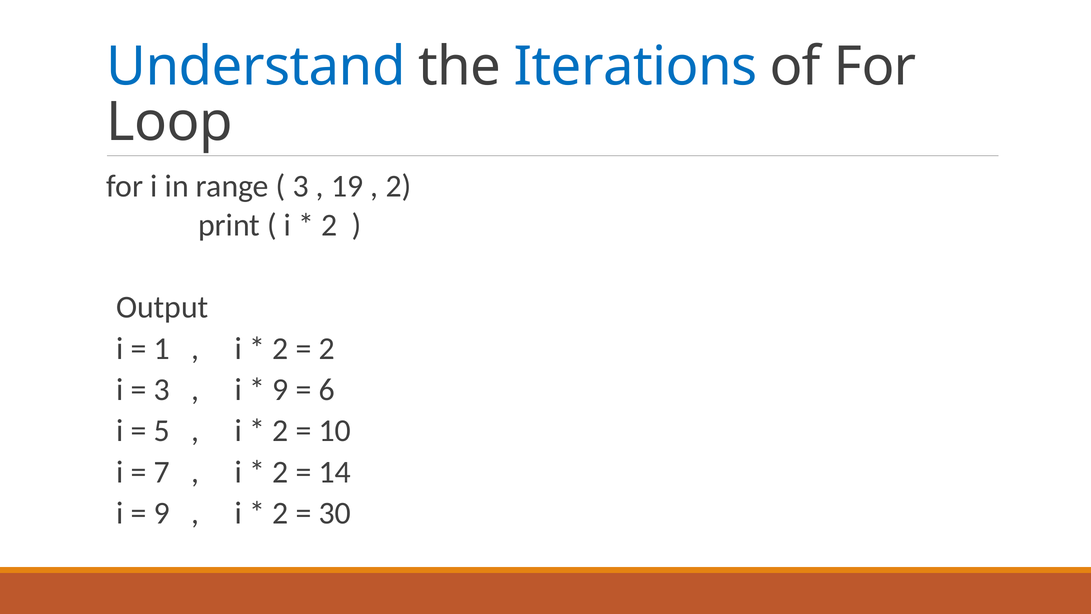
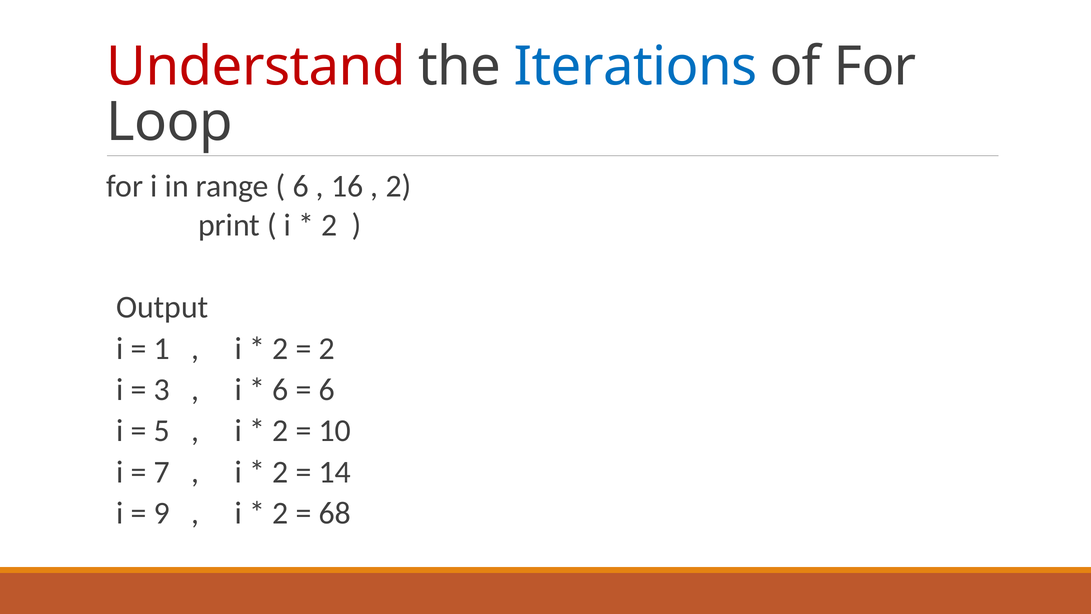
Understand colour: blue -> red (256, 67)
3: 3 -> 6 (301, 186)
19: 19 -> 16 (347, 186)
9: 9 -> 6 (281, 390)
30: 30 -> 68 (335, 513)
